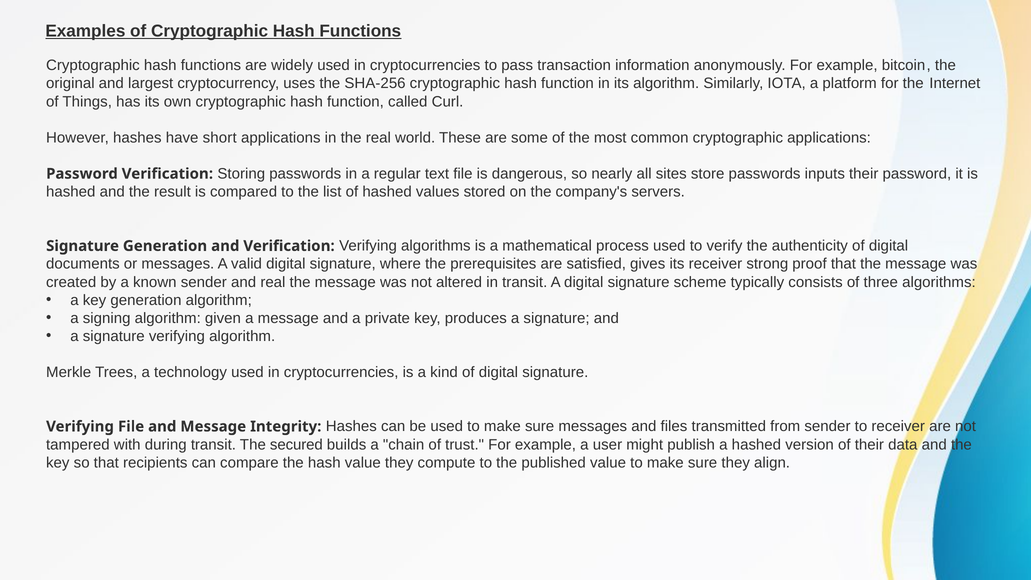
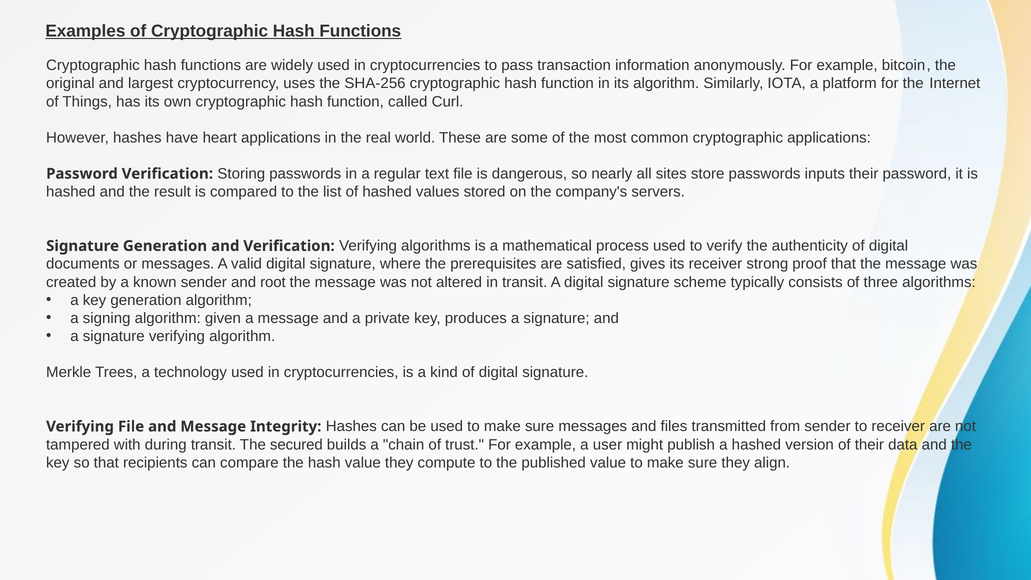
short: short -> heart (220, 138)
and real: real -> root (273, 282)
